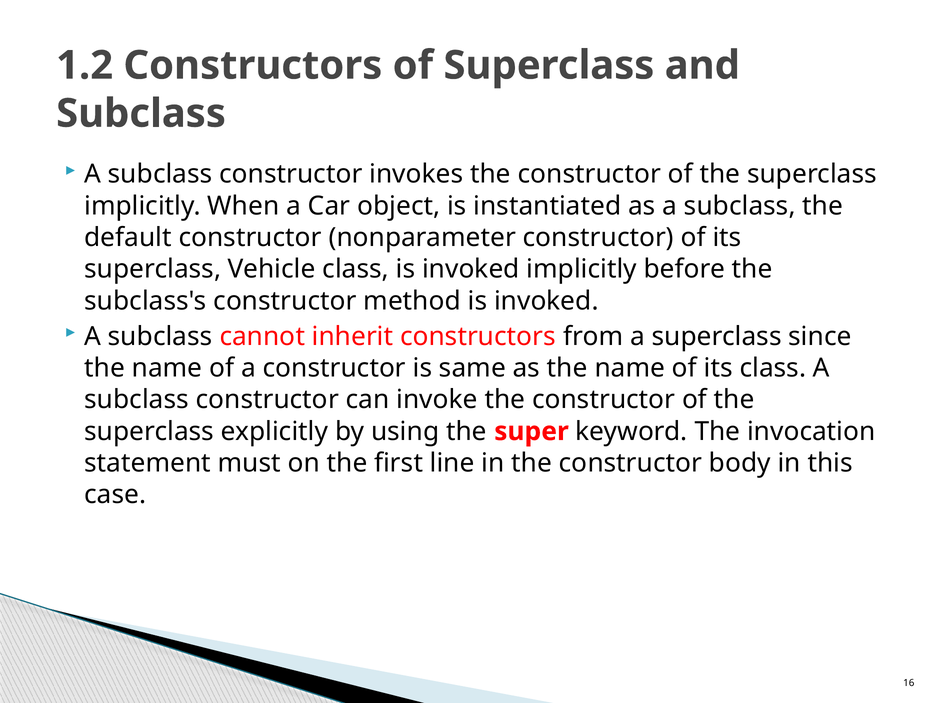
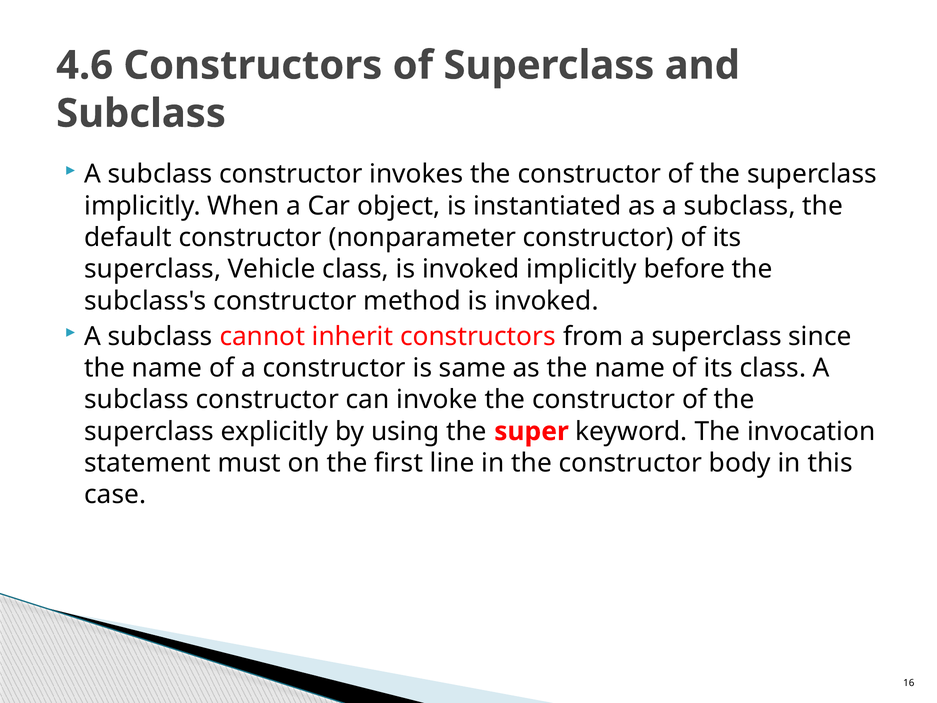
1.2: 1.2 -> 4.6 (85, 65)
